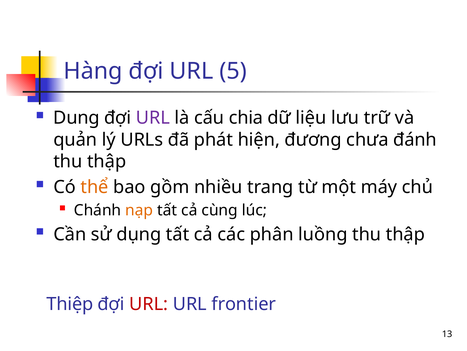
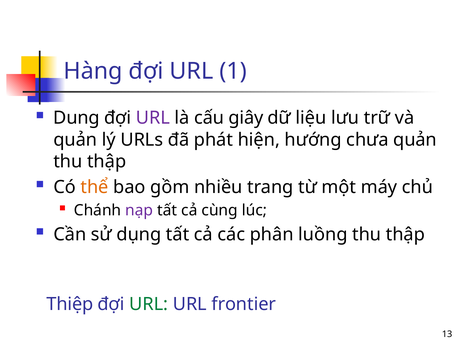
5: 5 -> 1 (233, 71)
chia: chia -> giây (246, 118)
đương: đương -> hướng (313, 139)
chưa đánh: đánh -> quản (415, 139)
nạp colour: orange -> purple (139, 210)
URL colour: red -> green (149, 304)
